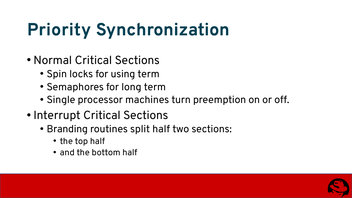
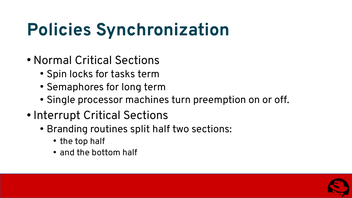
Priority: Priority -> Policies (59, 30)
using: using -> tasks (123, 74)
